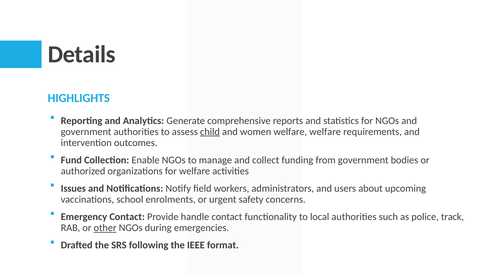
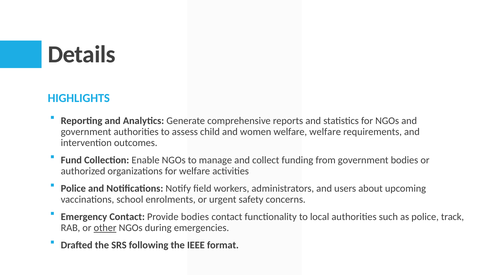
child underline: present -> none (210, 132)
Issues: Issues -> Police (73, 189)
Provide handle: handle -> bodies (195, 217)
